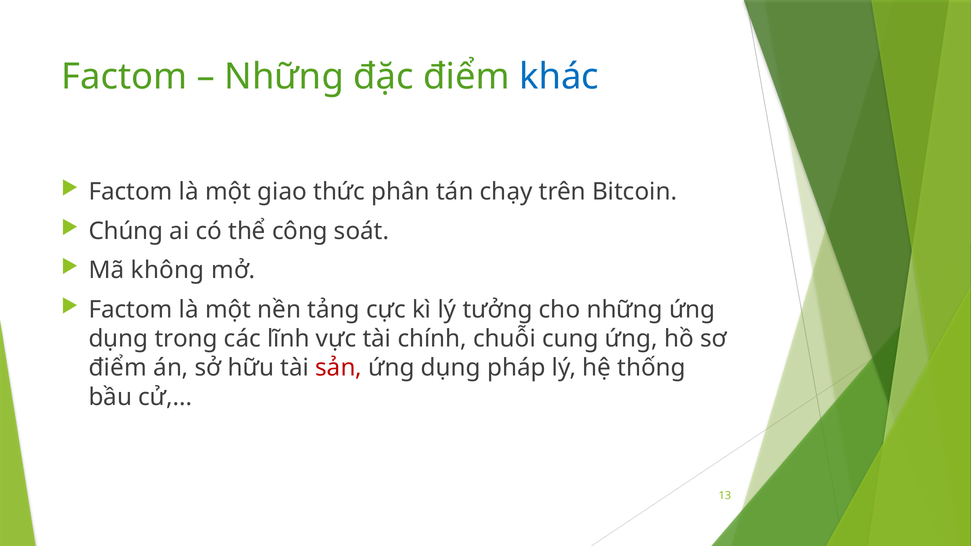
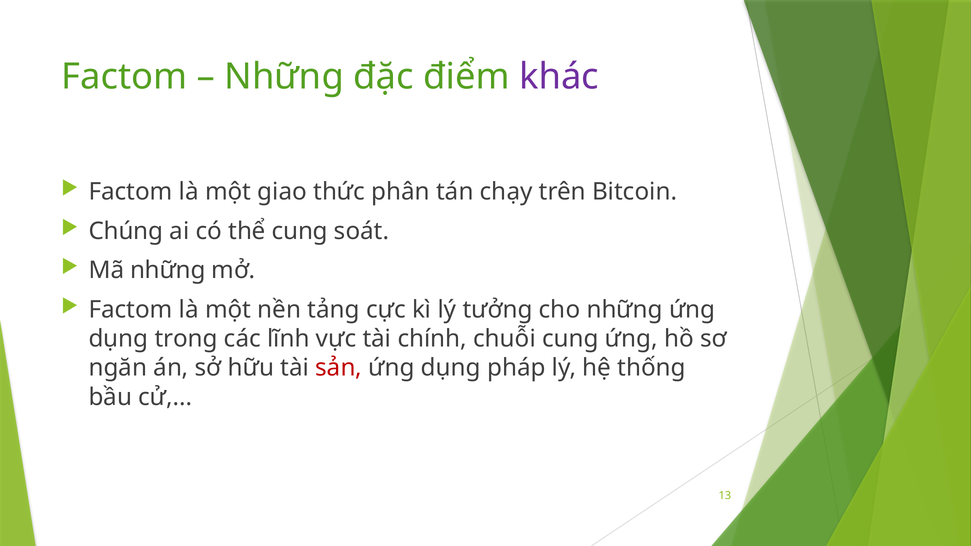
khác colour: blue -> purple (559, 77)
thể công: công -> cung (300, 231)
Mã không: không -> những (168, 270)
điểm: điểm -> ngăn (118, 368)
